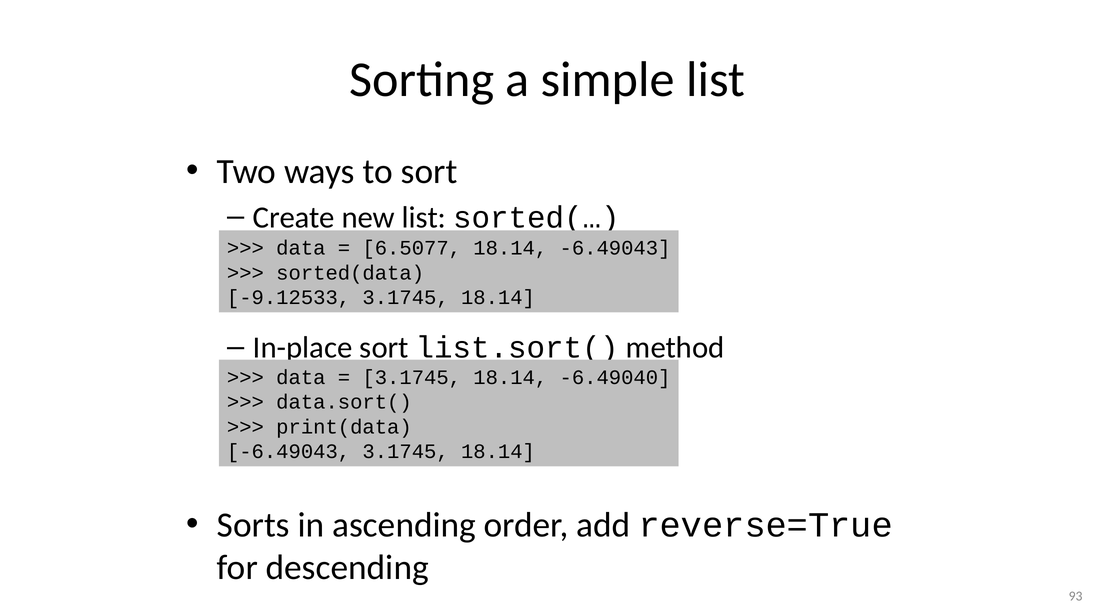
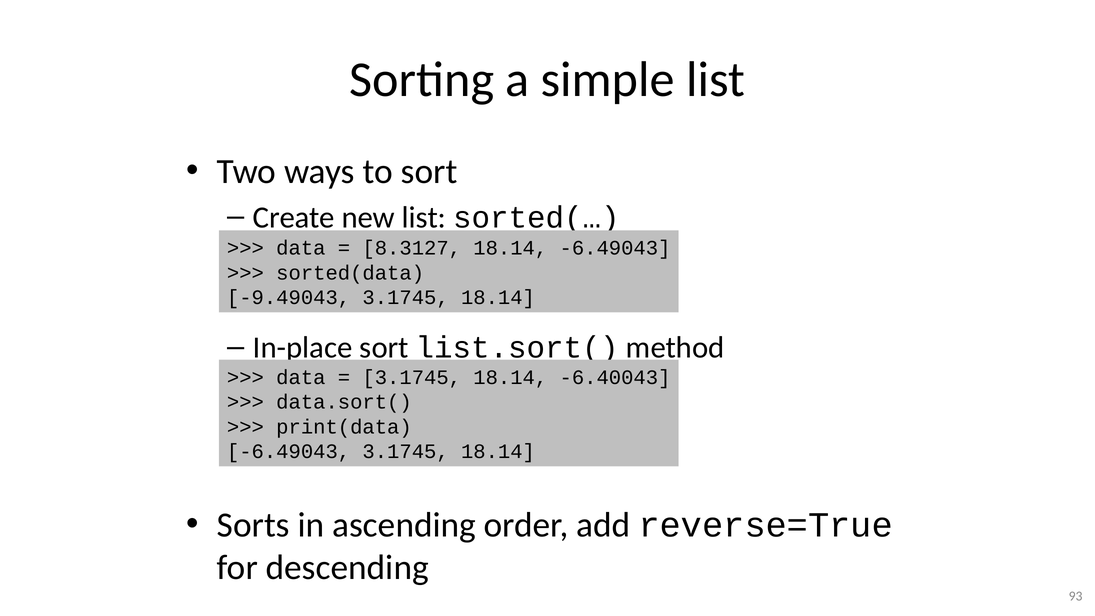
6.5077: 6.5077 -> 8.3127 (412, 248)
-9.12533: -9.12533 -> -9.49043 (289, 297)
-6.49040: -6.49040 -> -6.40043 (615, 377)
